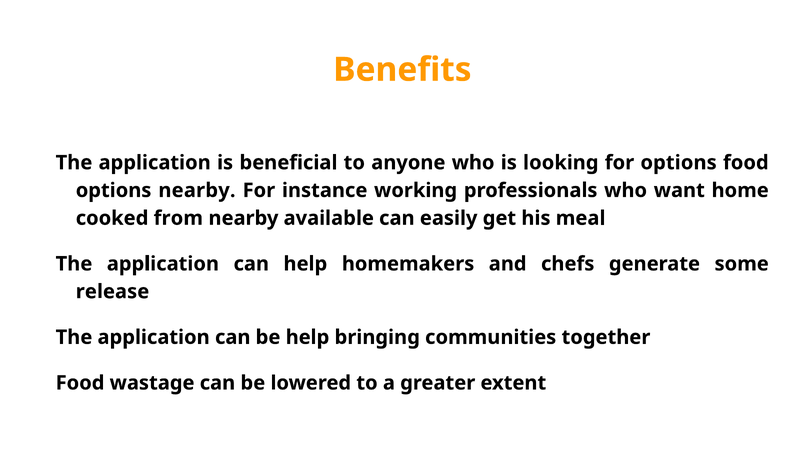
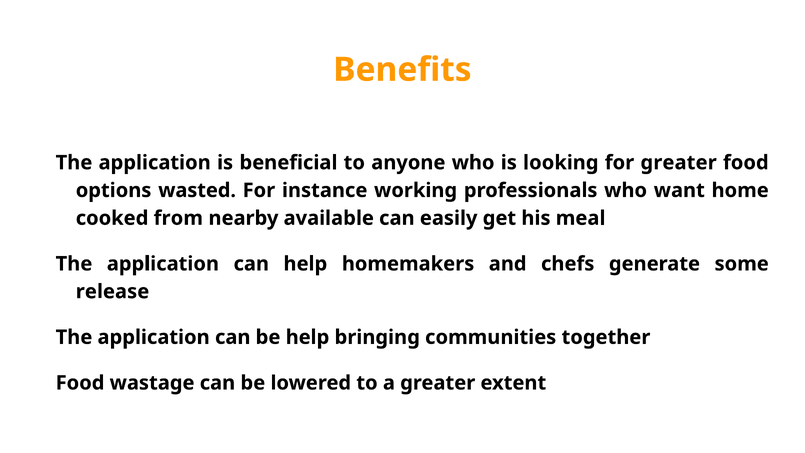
for options: options -> greater (679, 163)
options nearby: nearby -> wasted (197, 190)
